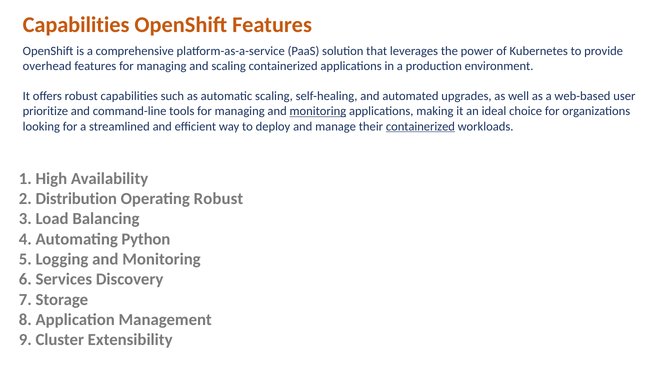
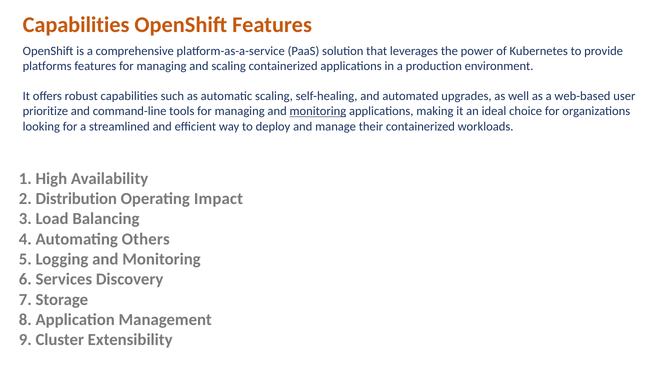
overhead: overhead -> platforms (47, 66)
containerized underline: present -> none (420, 126)
Operating Robust: Robust -> Impact (218, 198)
Python: Python -> Others (146, 239)
